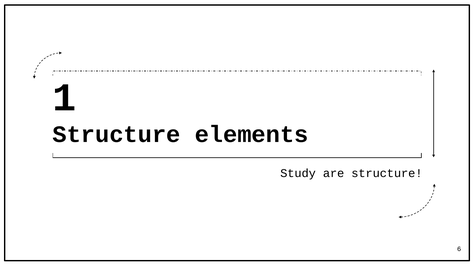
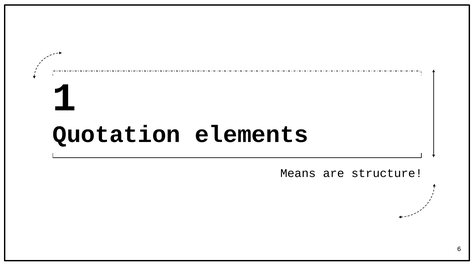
Structure: Structure -> Quotation (116, 135)
Study: Study -> Means (298, 174)
